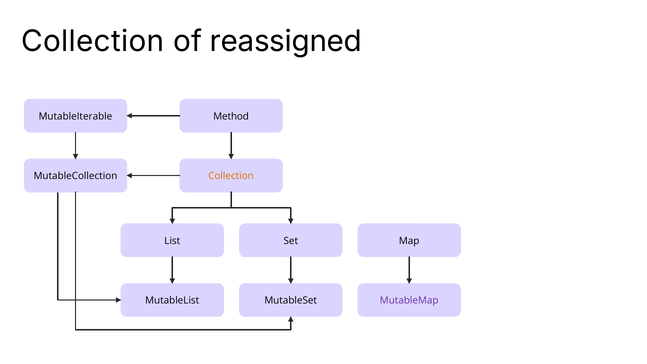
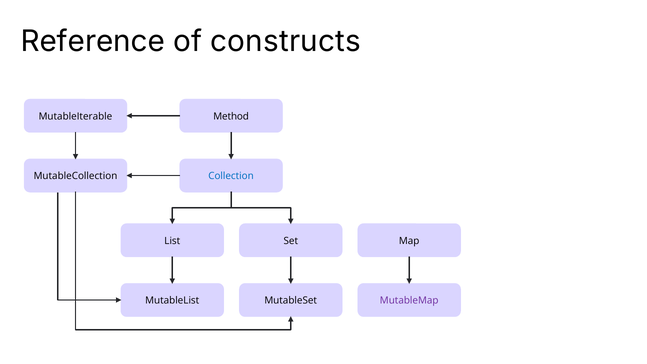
Collection: Collection -> Reference (93, 42)
reassigned: reassigned -> constructs (286, 42)
Collection colour: orange -> blue (231, 176)
